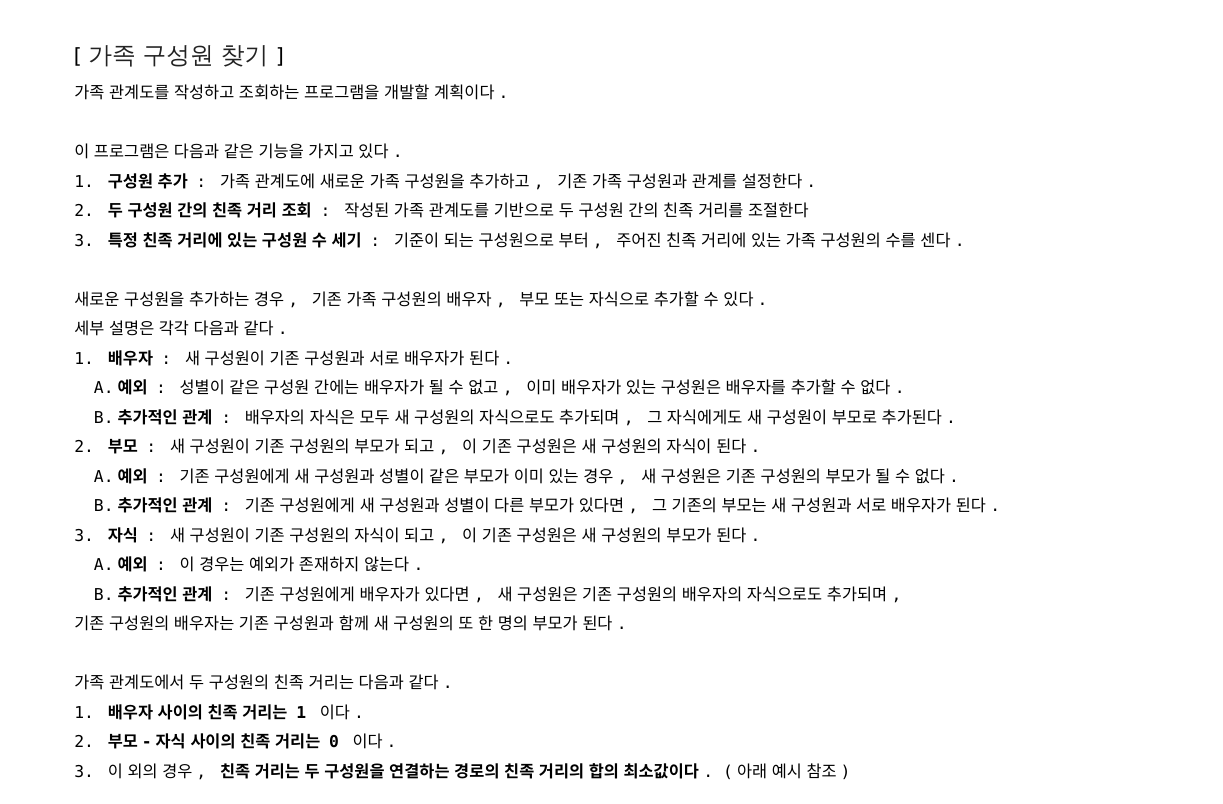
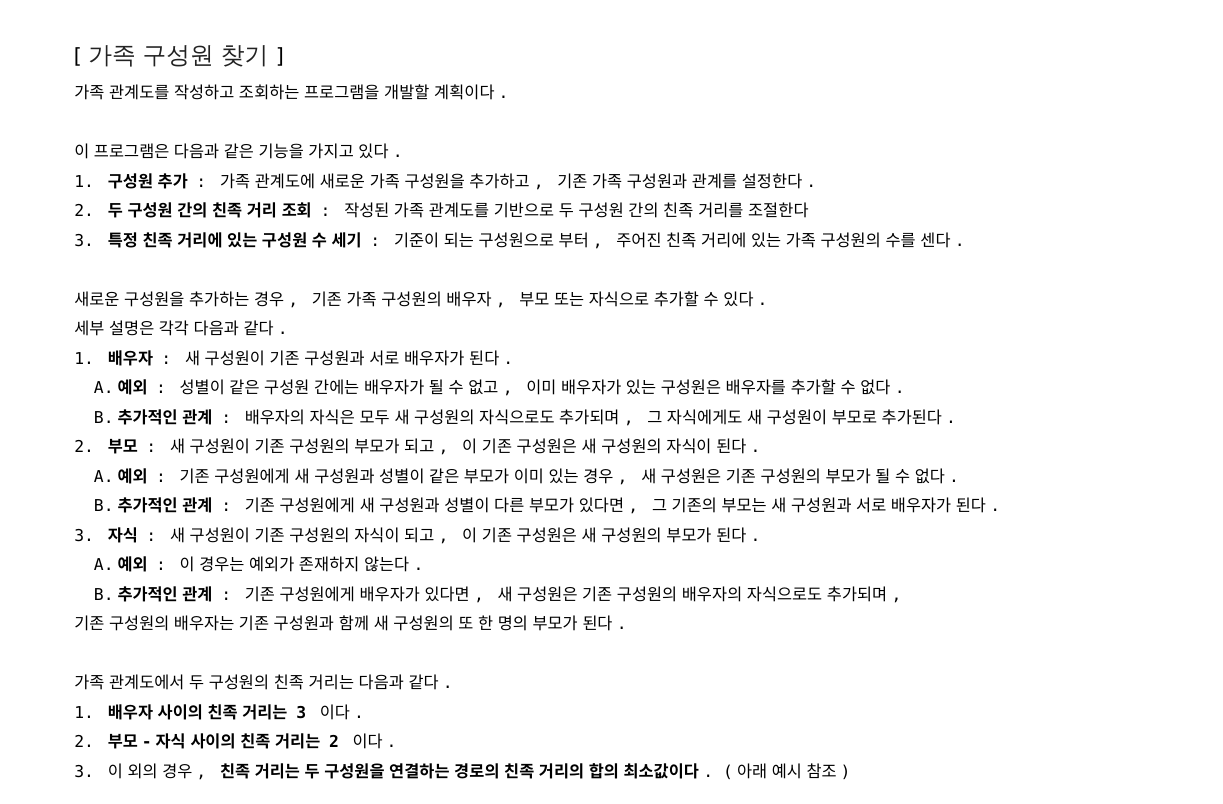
1: 1 -> 3 (301, 712)
0: 0 -> 2 (334, 742)
